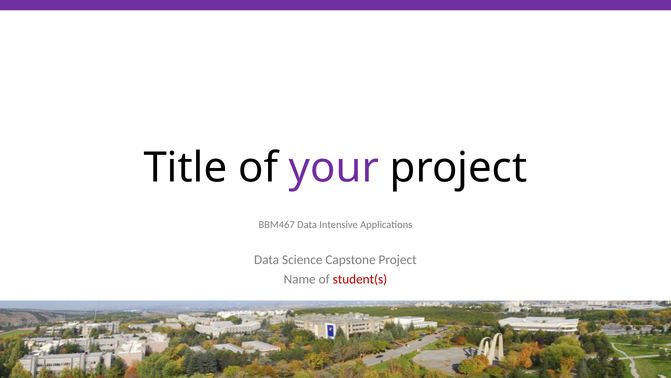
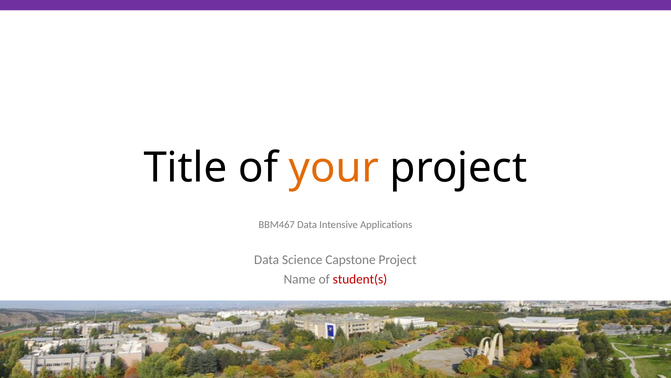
your colour: purple -> orange (334, 168)
